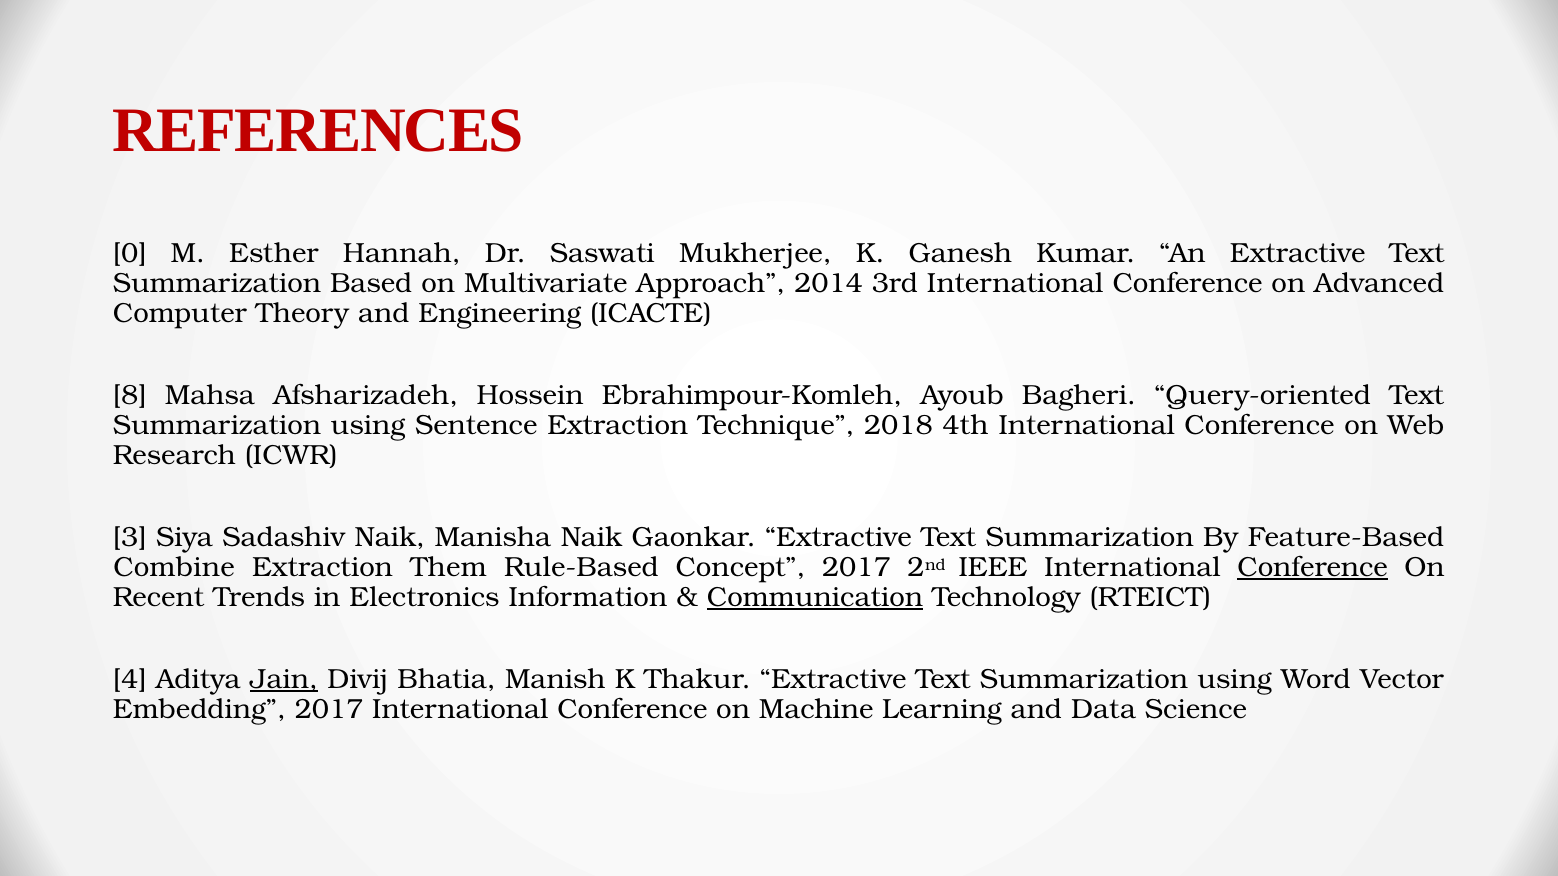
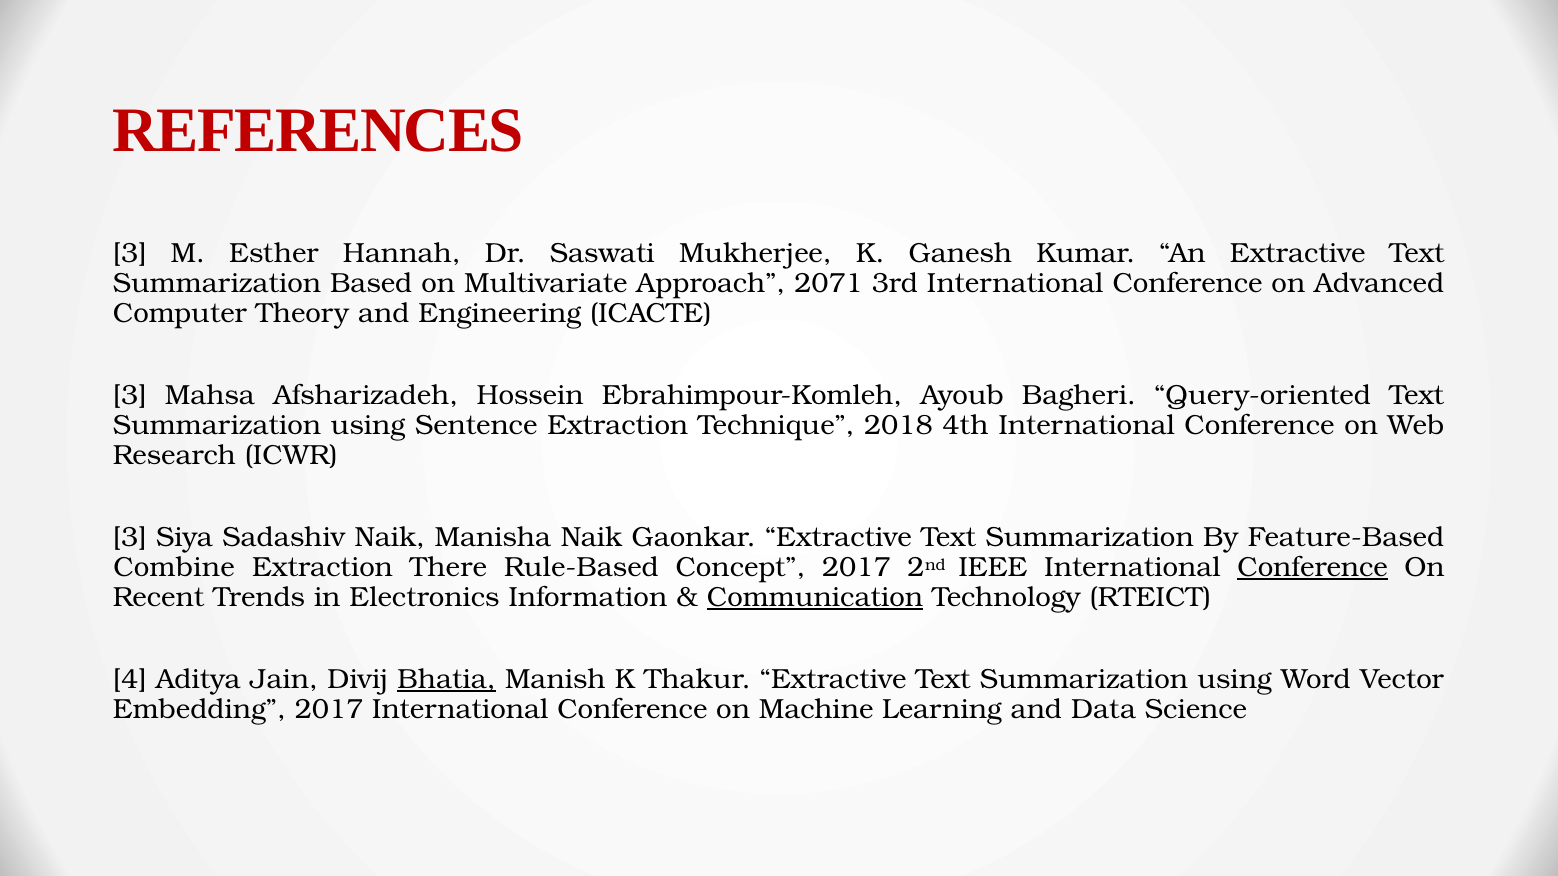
0: 0 -> 3 (130, 254)
2014: 2014 -> 2071 (829, 284)
8: 8 -> 3 (130, 396)
Them: Them -> There (449, 568)
Jain underline: present -> none (284, 680)
Bhatia underline: none -> present (447, 680)
